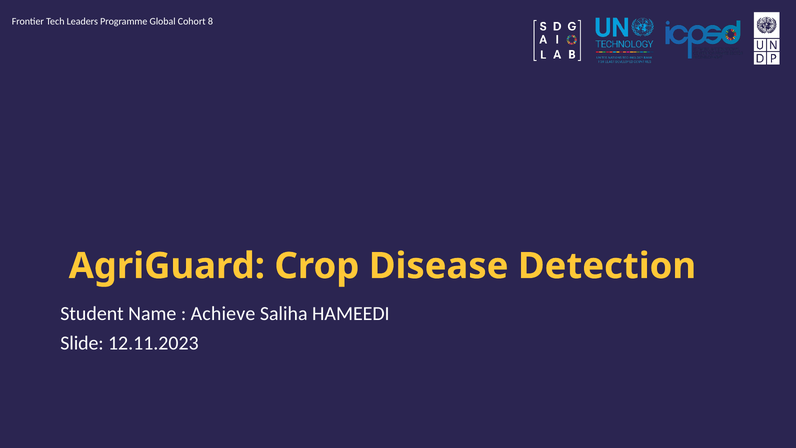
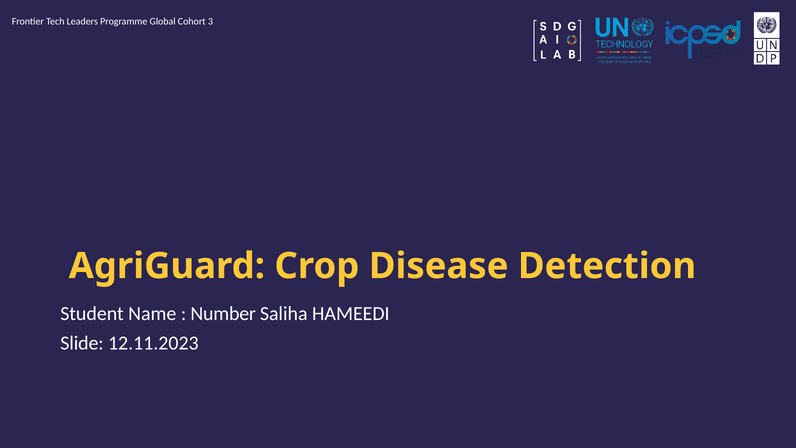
8: 8 -> 3 (210, 21)
Achieve: Achieve -> Number (223, 313)
